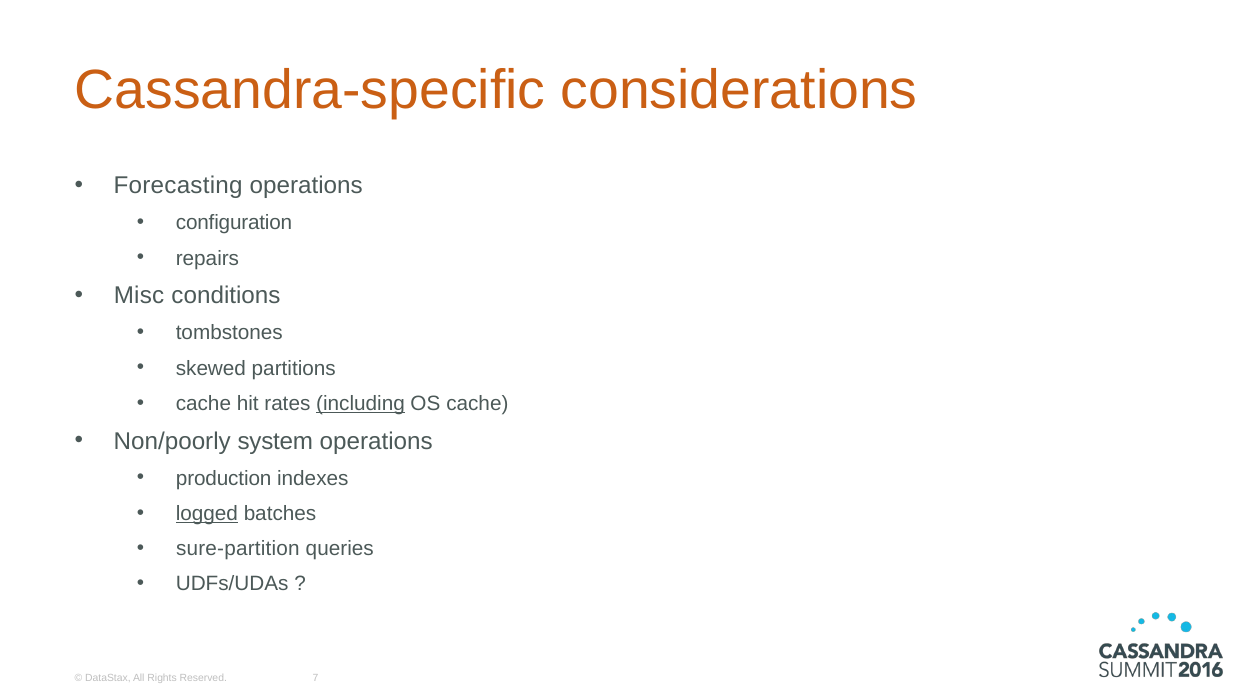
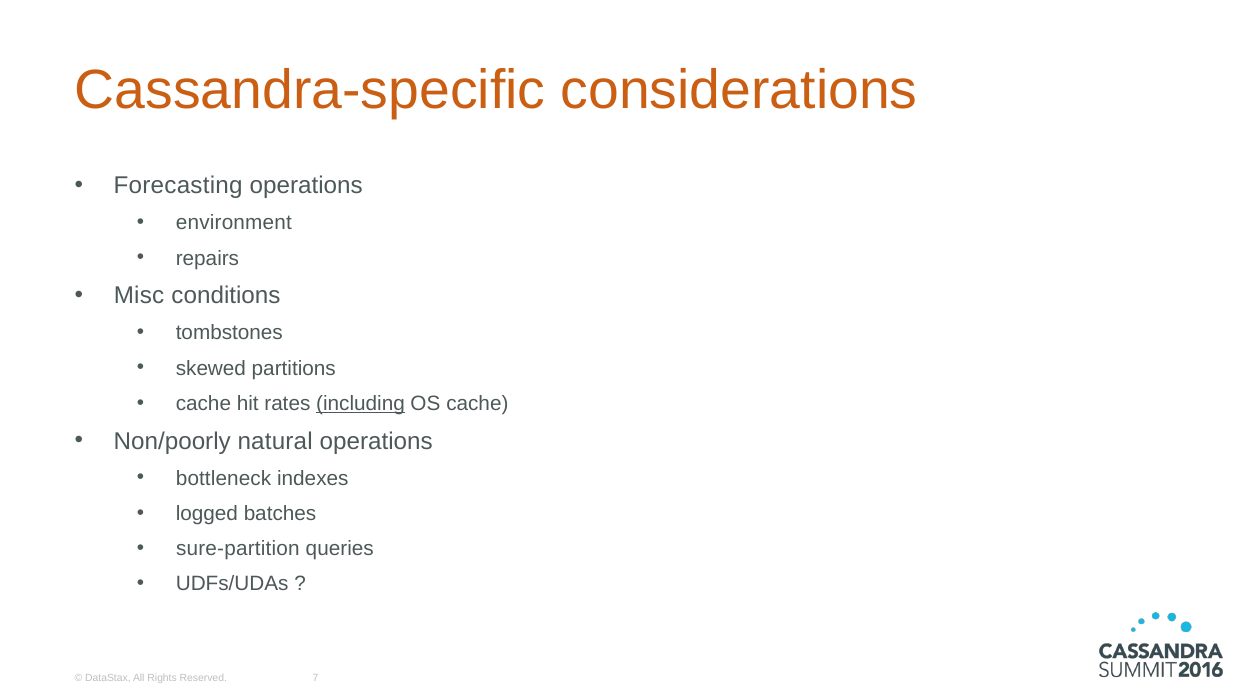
configuration: configuration -> environment (234, 223)
system: system -> natural (275, 441)
production: production -> bottleneck (224, 479)
logged underline: present -> none (207, 514)
